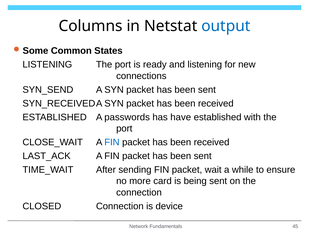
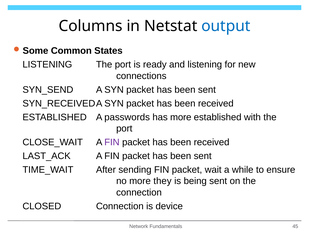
has have: have -> more (181, 117)
FIN colour: blue -> purple (112, 142)
card: card -> they (162, 181)
